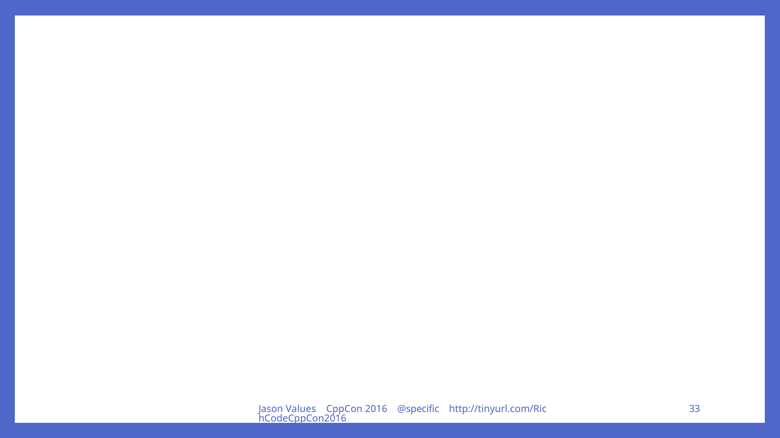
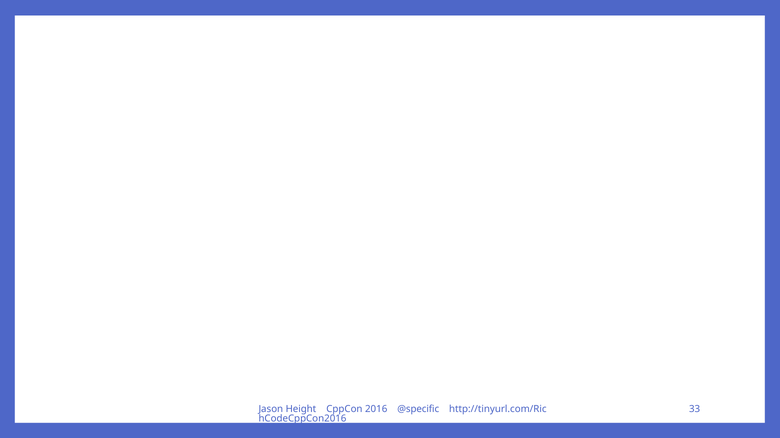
Values: Values -> Height (301, 410)
